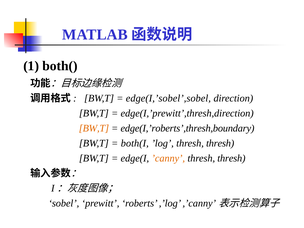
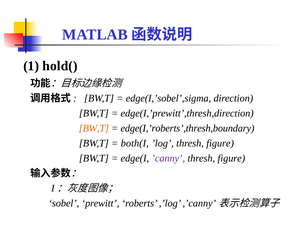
both(: both( -> hold( (60, 66)
edge(I,’sobel’,sobel: edge(I,’sobel’,sobel -> edge(I,’sobel’,sigma (168, 98)
’log thresh thresh: thresh -> figure (220, 143)
’canny colour: orange -> purple (168, 158)
thresh: thresh -> figure (231, 158)
